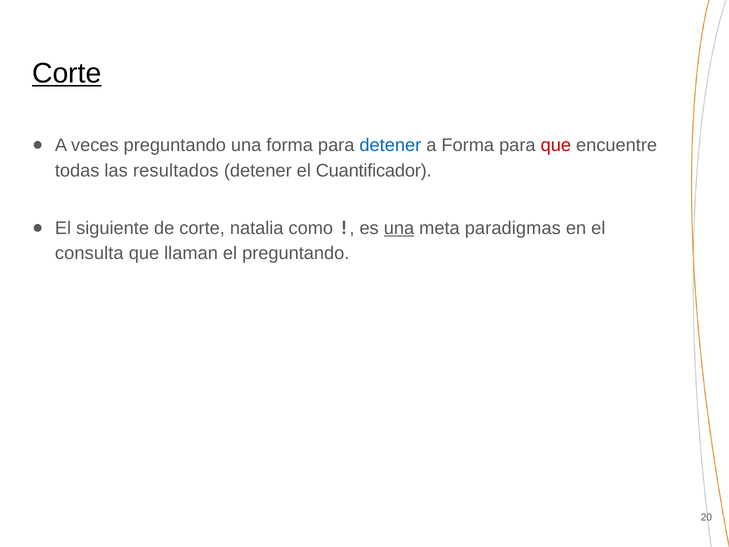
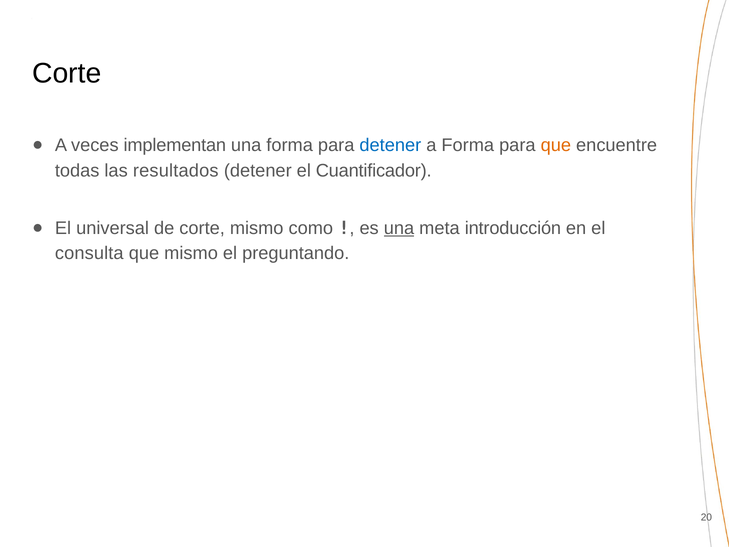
Corte underline: present -> none (67, 74)
veces preguntando: preguntando -> implementan (175, 145)
que colour: red -> orange (556, 145)
siguiente: siguiente -> universal (113, 228)
corte natalia: natalia -> mismo (257, 228)
paradigmas: paradigmas -> introducción (513, 228)
que llaman: llaman -> mismo (191, 253)
